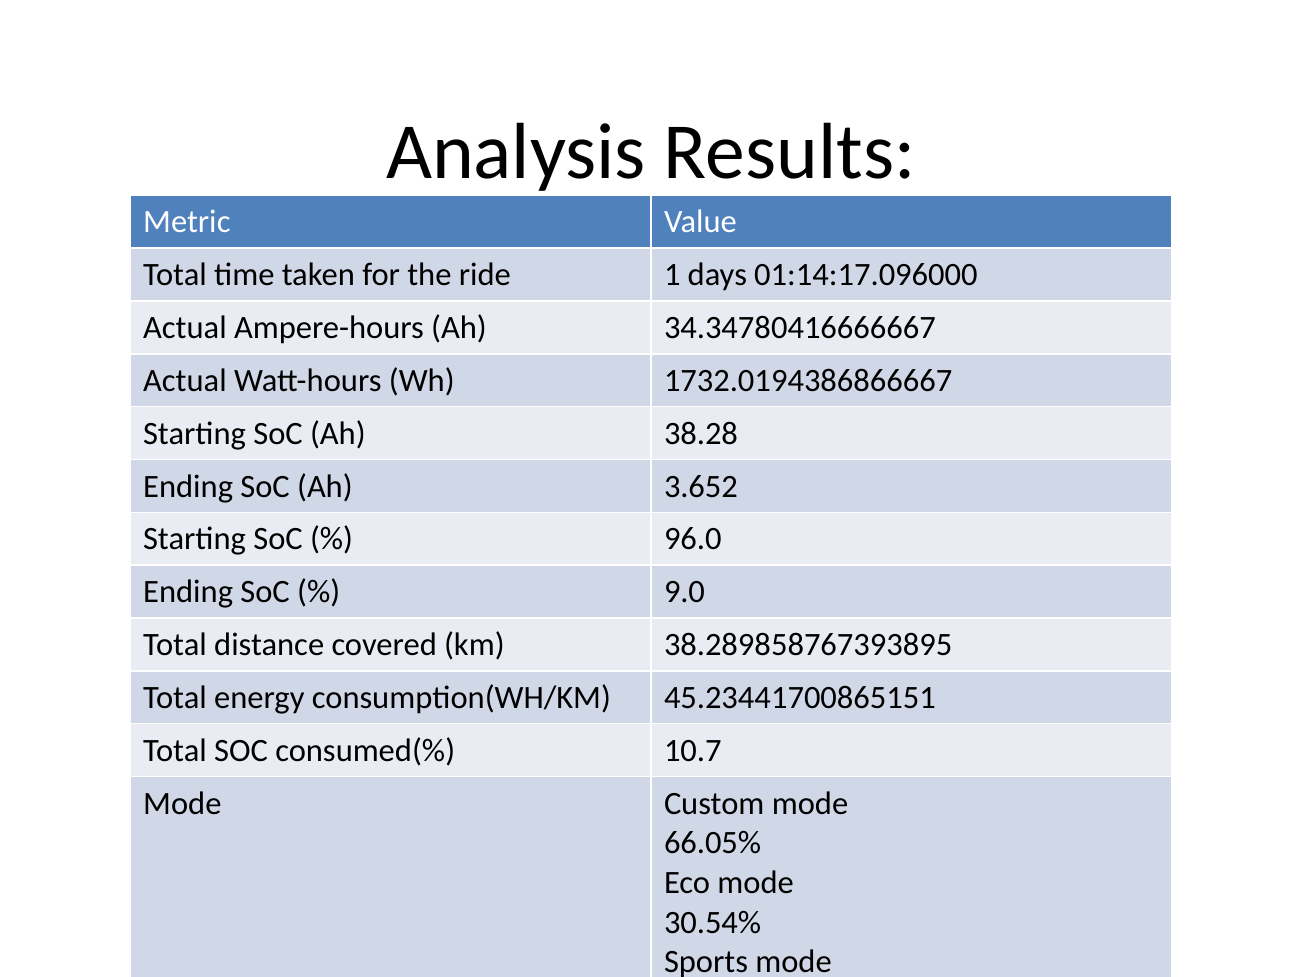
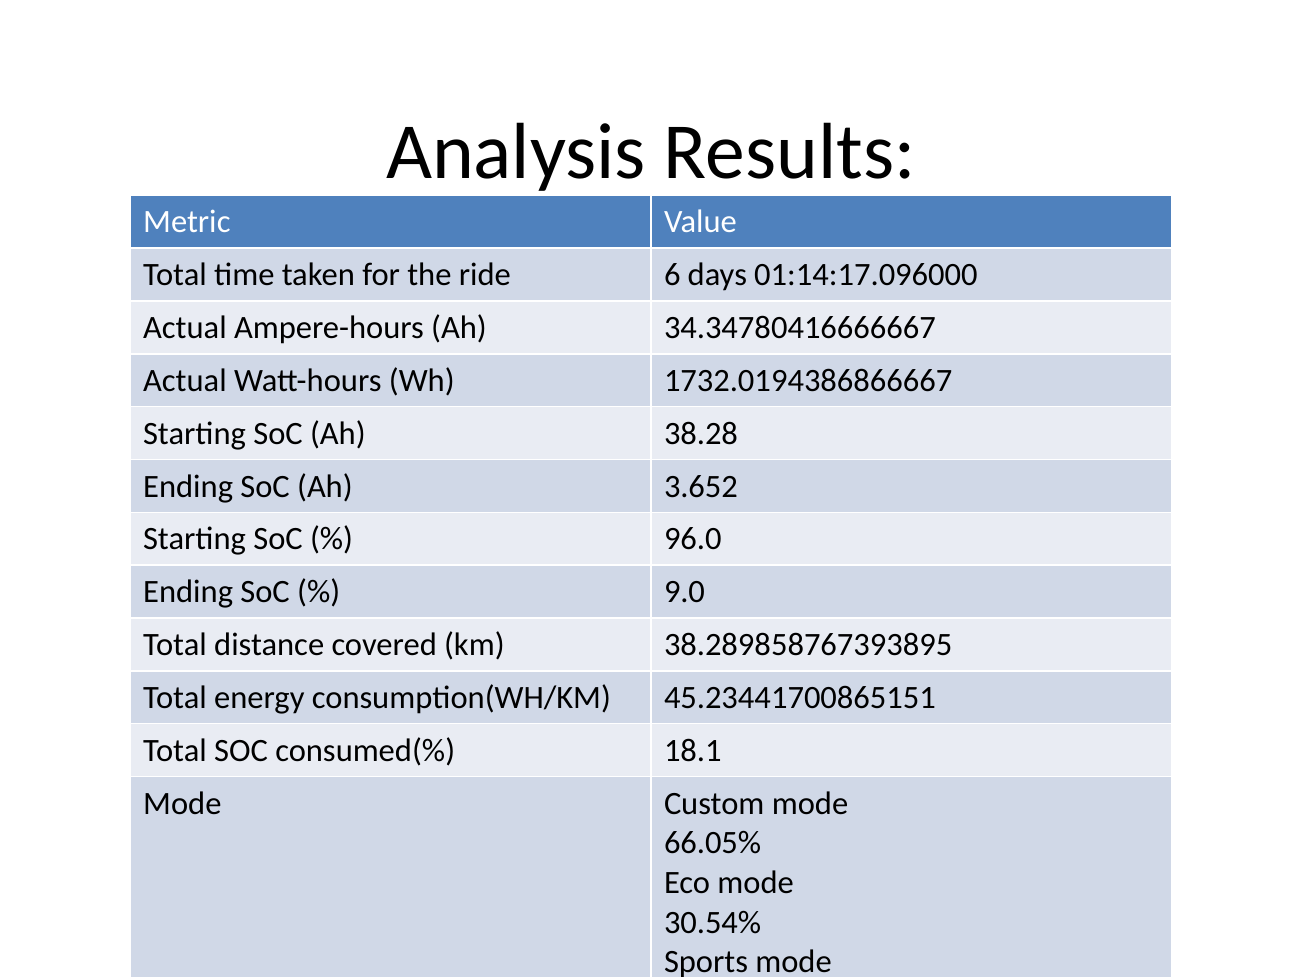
1: 1 -> 6 (672, 275)
10.7: 10.7 -> 18.1 (693, 750)
